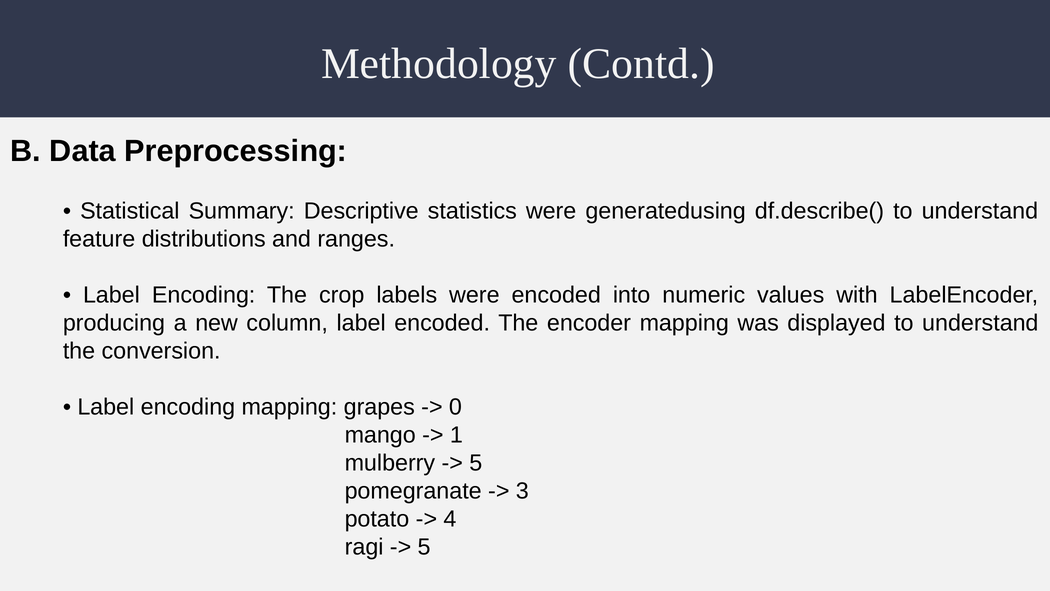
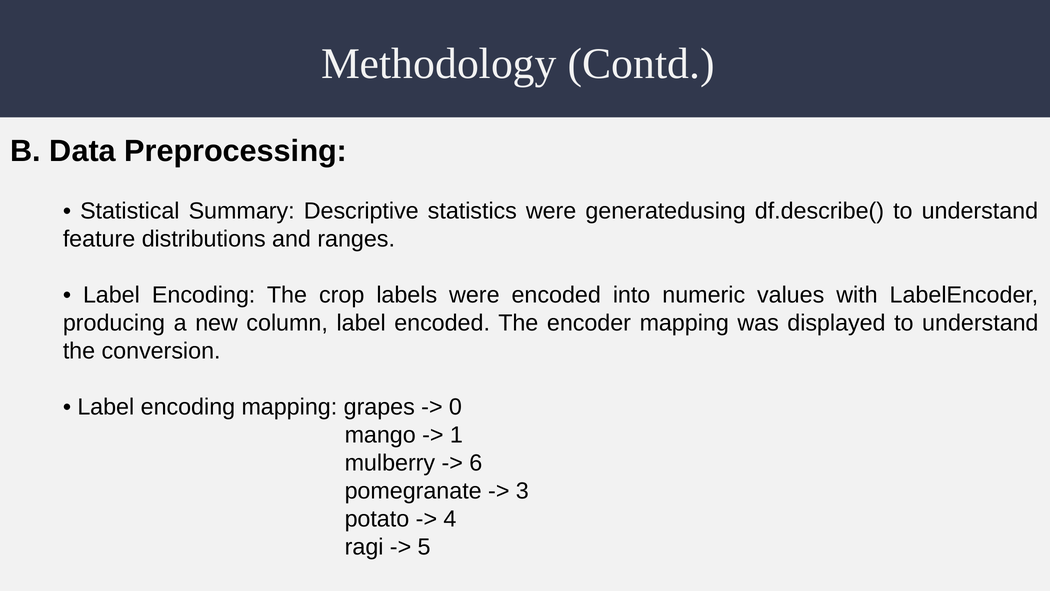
5: 5 -> 6 (476, 463)
